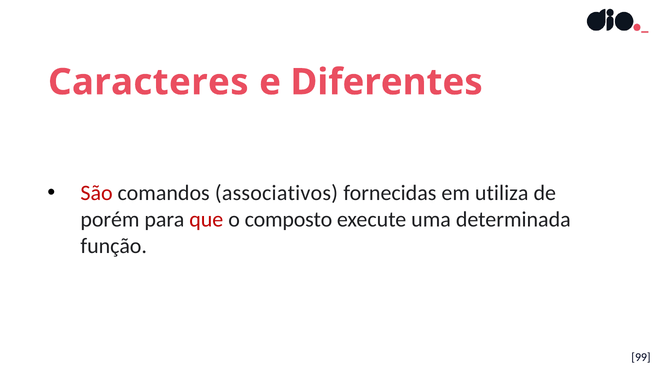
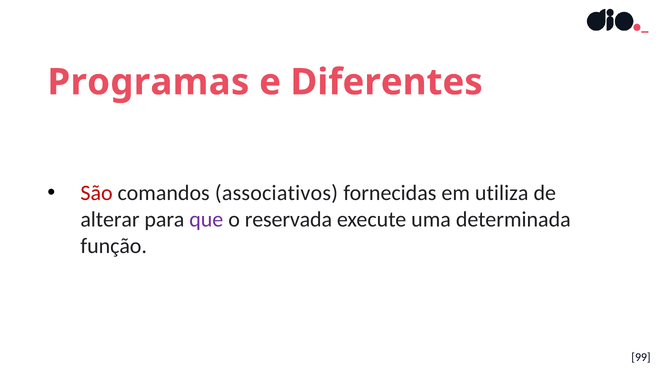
Caracteres: Caracteres -> Programas (148, 82)
porém: porém -> alterar (110, 220)
que colour: red -> purple (206, 220)
composto: composto -> reservada (288, 220)
